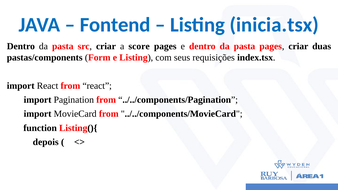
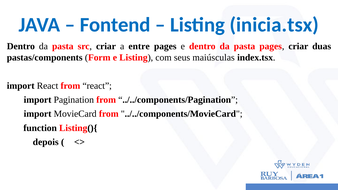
score: score -> entre (139, 46)
requisições: requisições -> maiúsculas (214, 58)
